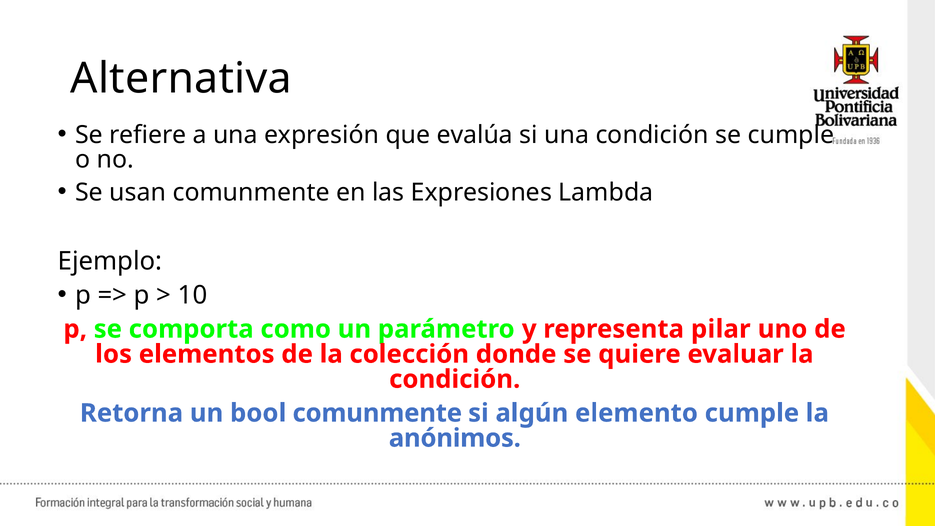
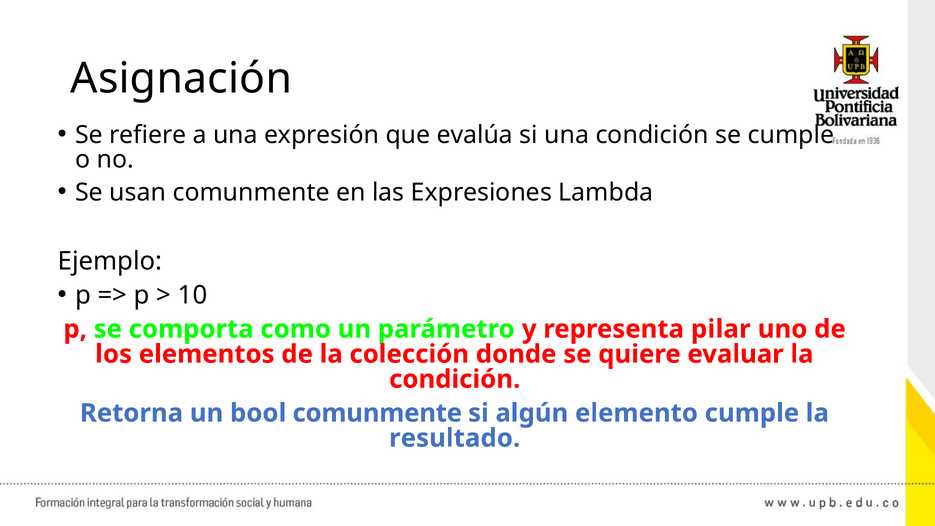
Alternativa: Alternativa -> Asignación (181, 79)
anónimos: anónimos -> resultado (455, 438)
